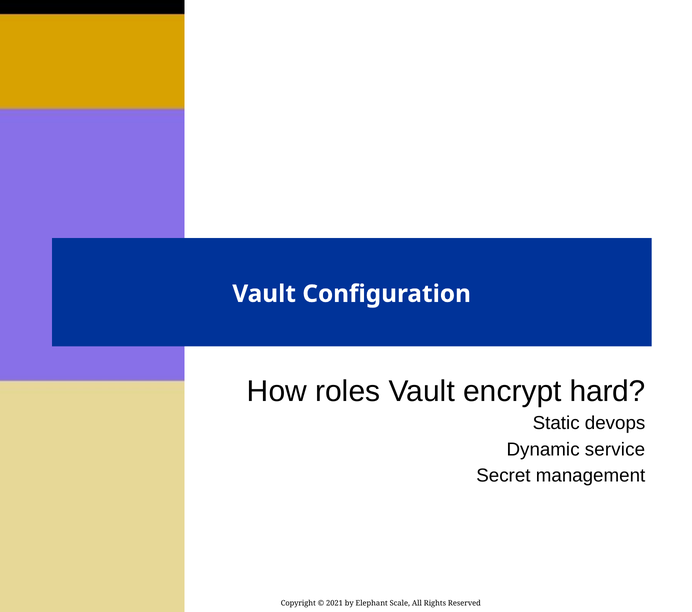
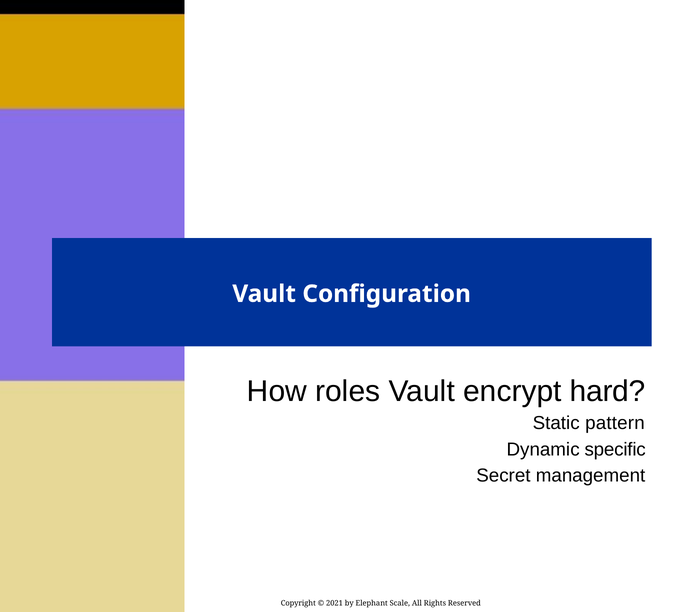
devops: devops -> pattern (615, 424)
service: service -> specific (615, 450)
